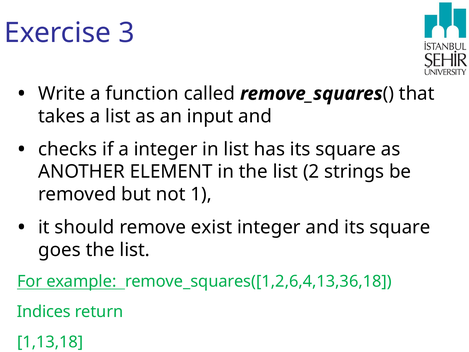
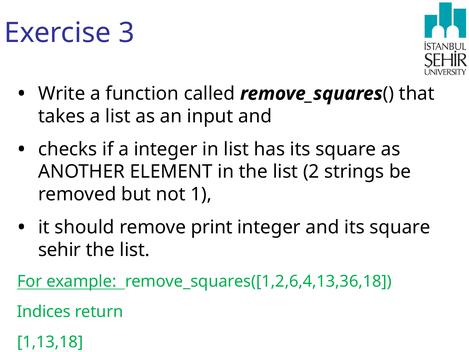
exist: exist -> print (212, 227)
goes: goes -> sehir (60, 250)
